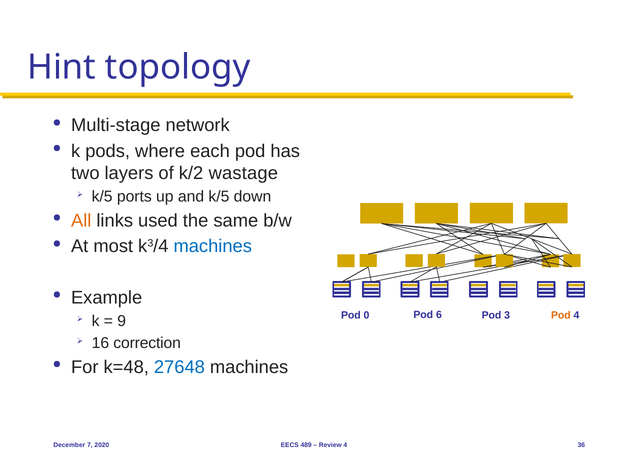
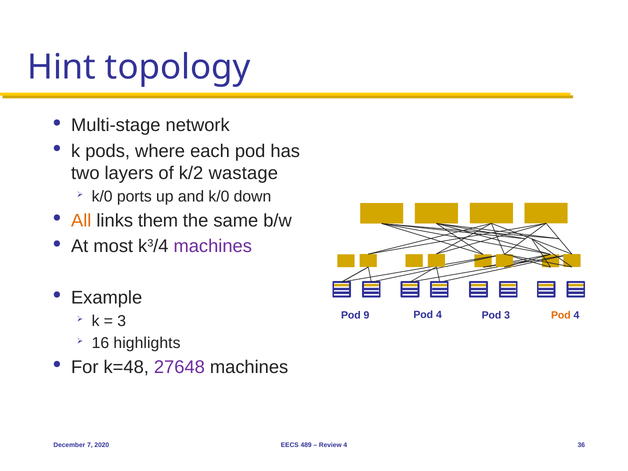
k/5: k/5 -> k/0 (102, 196)
and k/5: k/5 -> k/0 (219, 196)
used: used -> them (158, 221)
machines colour: blue -> purple (213, 246)
0: 0 -> 9 (367, 315)
6: 6 -> 4 (439, 315)
9: 9 -> 3 (122, 321)
correction: correction -> highlights (147, 343)
27648 colour: blue -> purple (179, 367)
